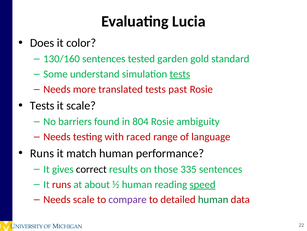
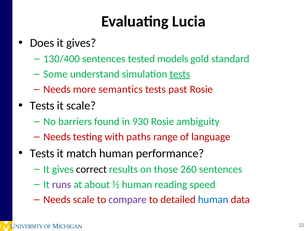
Does it color: color -> gives (81, 43)
130/160: 130/160 -> 130/400 (62, 59)
garden: garden -> models (173, 59)
translated: translated -> semantics (121, 89)
804: 804 -> 930 (140, 121)
raced: raced -> paths (139, 136)
Runs: Runs -> Tests (42, 153)
335: 335 -> 260 (189, 169)
runs colour: red -> purple (62, 184)
speed underline: present -> none (203, 184)
human colour: green -> blue (213, 199)
